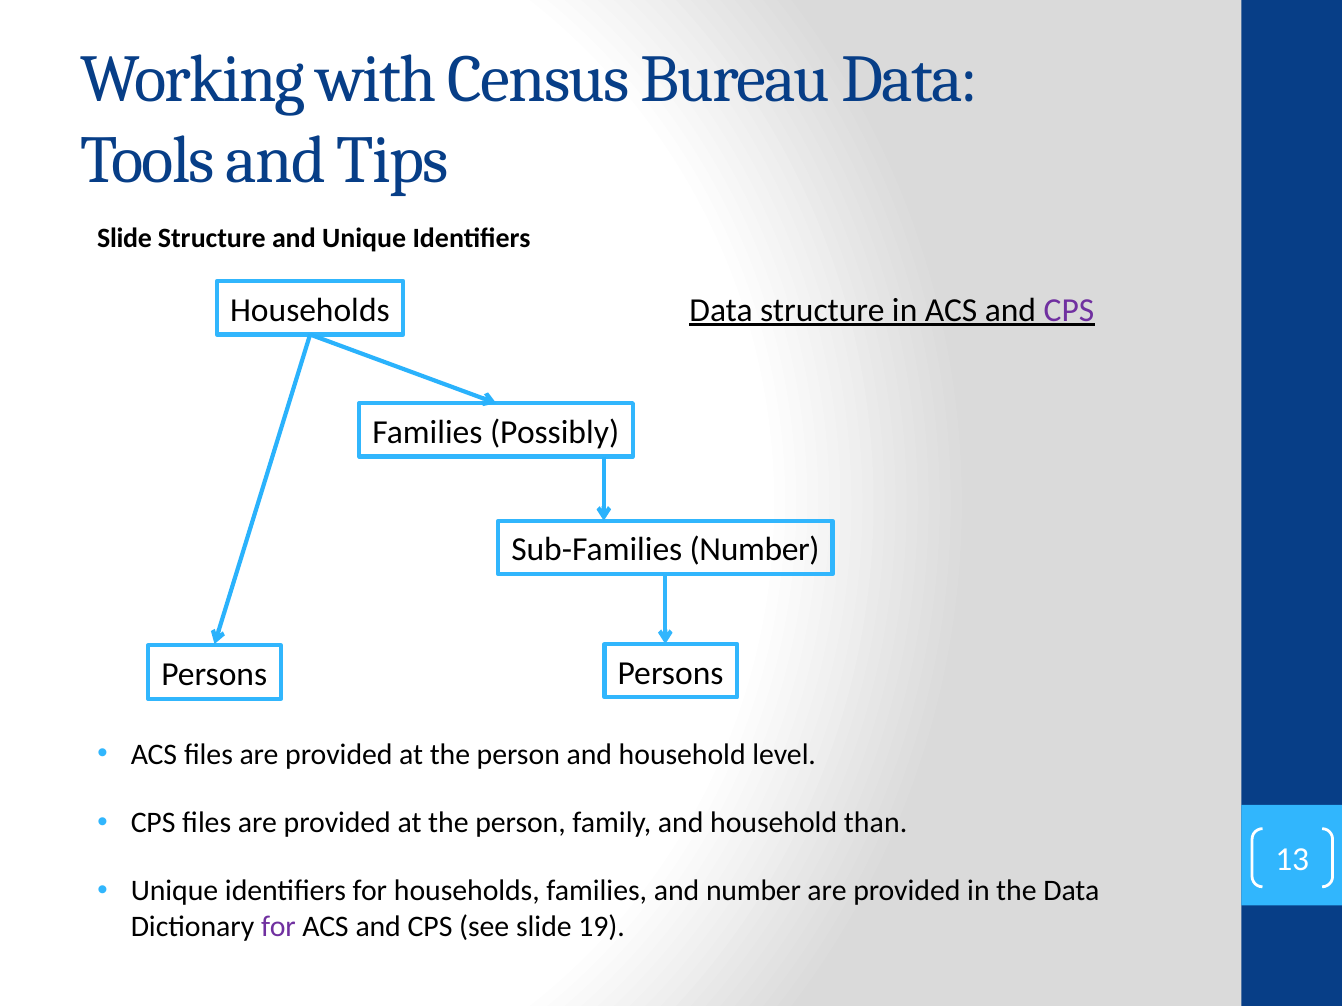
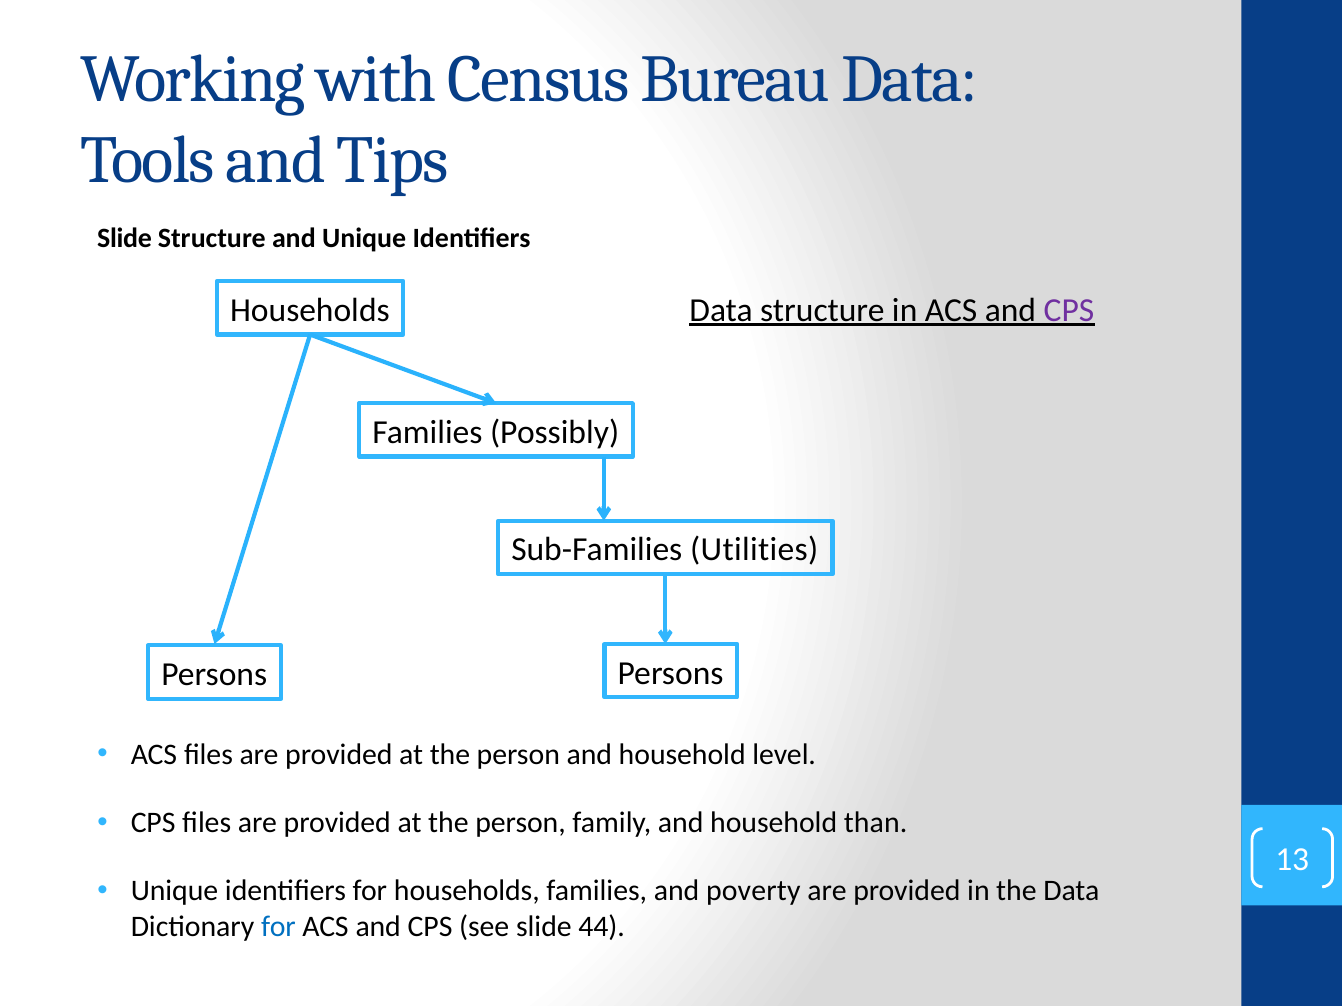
Sub-Families Number: Number -> Utilities (754, 550)
and number: number -> poverty (753, 892)
for colour: purple -> blue (278, 927)
19: 19 -> 44 (602, 927)
